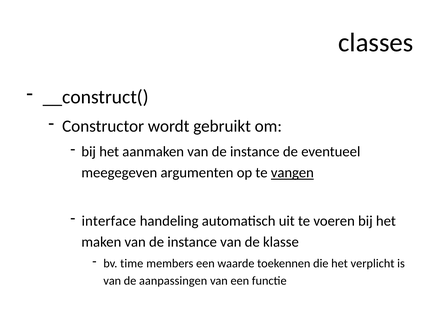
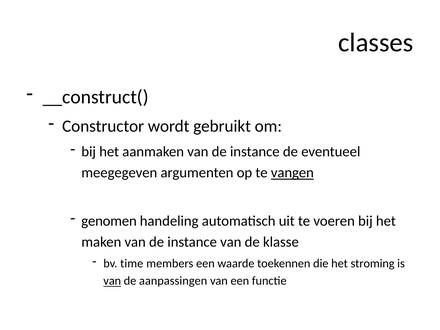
interface: interface -> genomen (109, 221)
verplicht: verplicht -> stroming (373, 263)
van underline: none -> present (112, 281)
